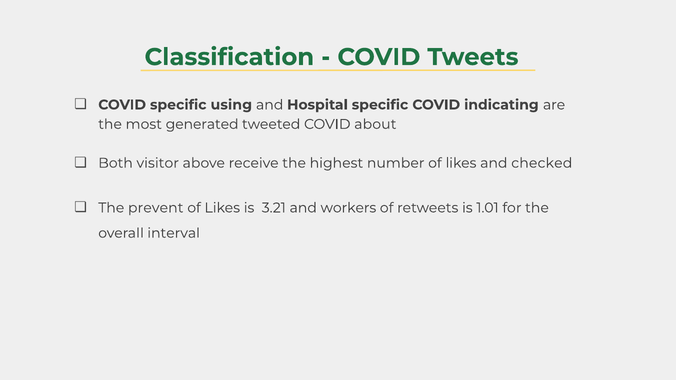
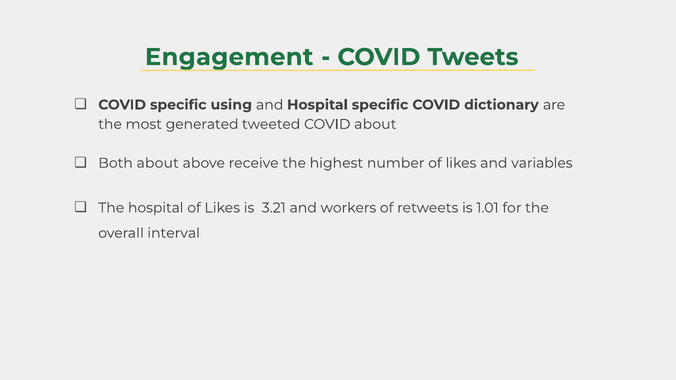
Classification: Classification -> Engagement (229, 57)
indicating: indicating -> dictionary (501, 105)
Both visitor: visitor -> about (158, 163)
checked: checked -> variables (542, 163)
The prevent: prevent -> hospital (156, 208)
